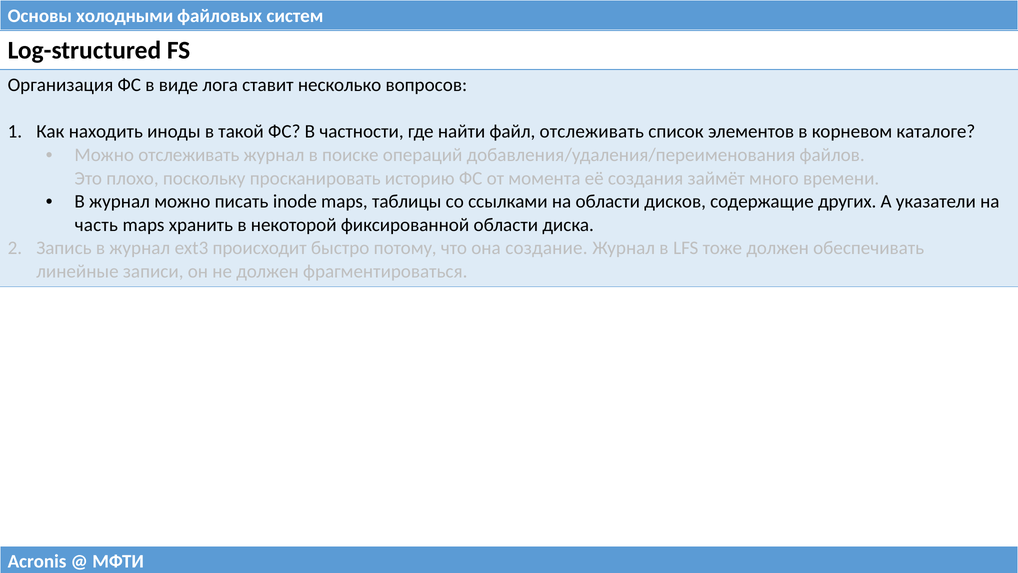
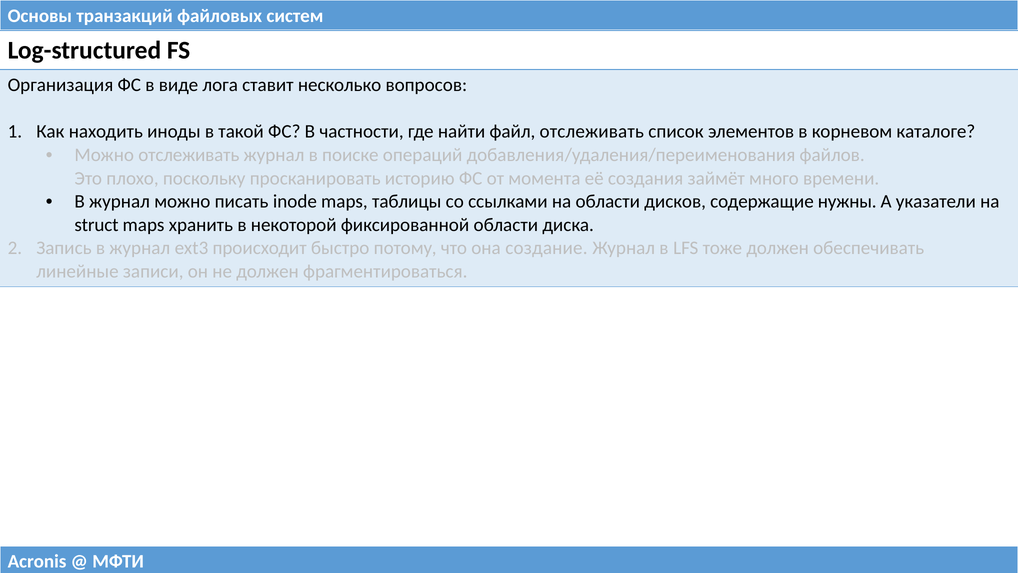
холодными: холодными -> транзакций (125, 16)
других: других -> нужны (847, 201)
часть: часть -> struct (96, 225)
